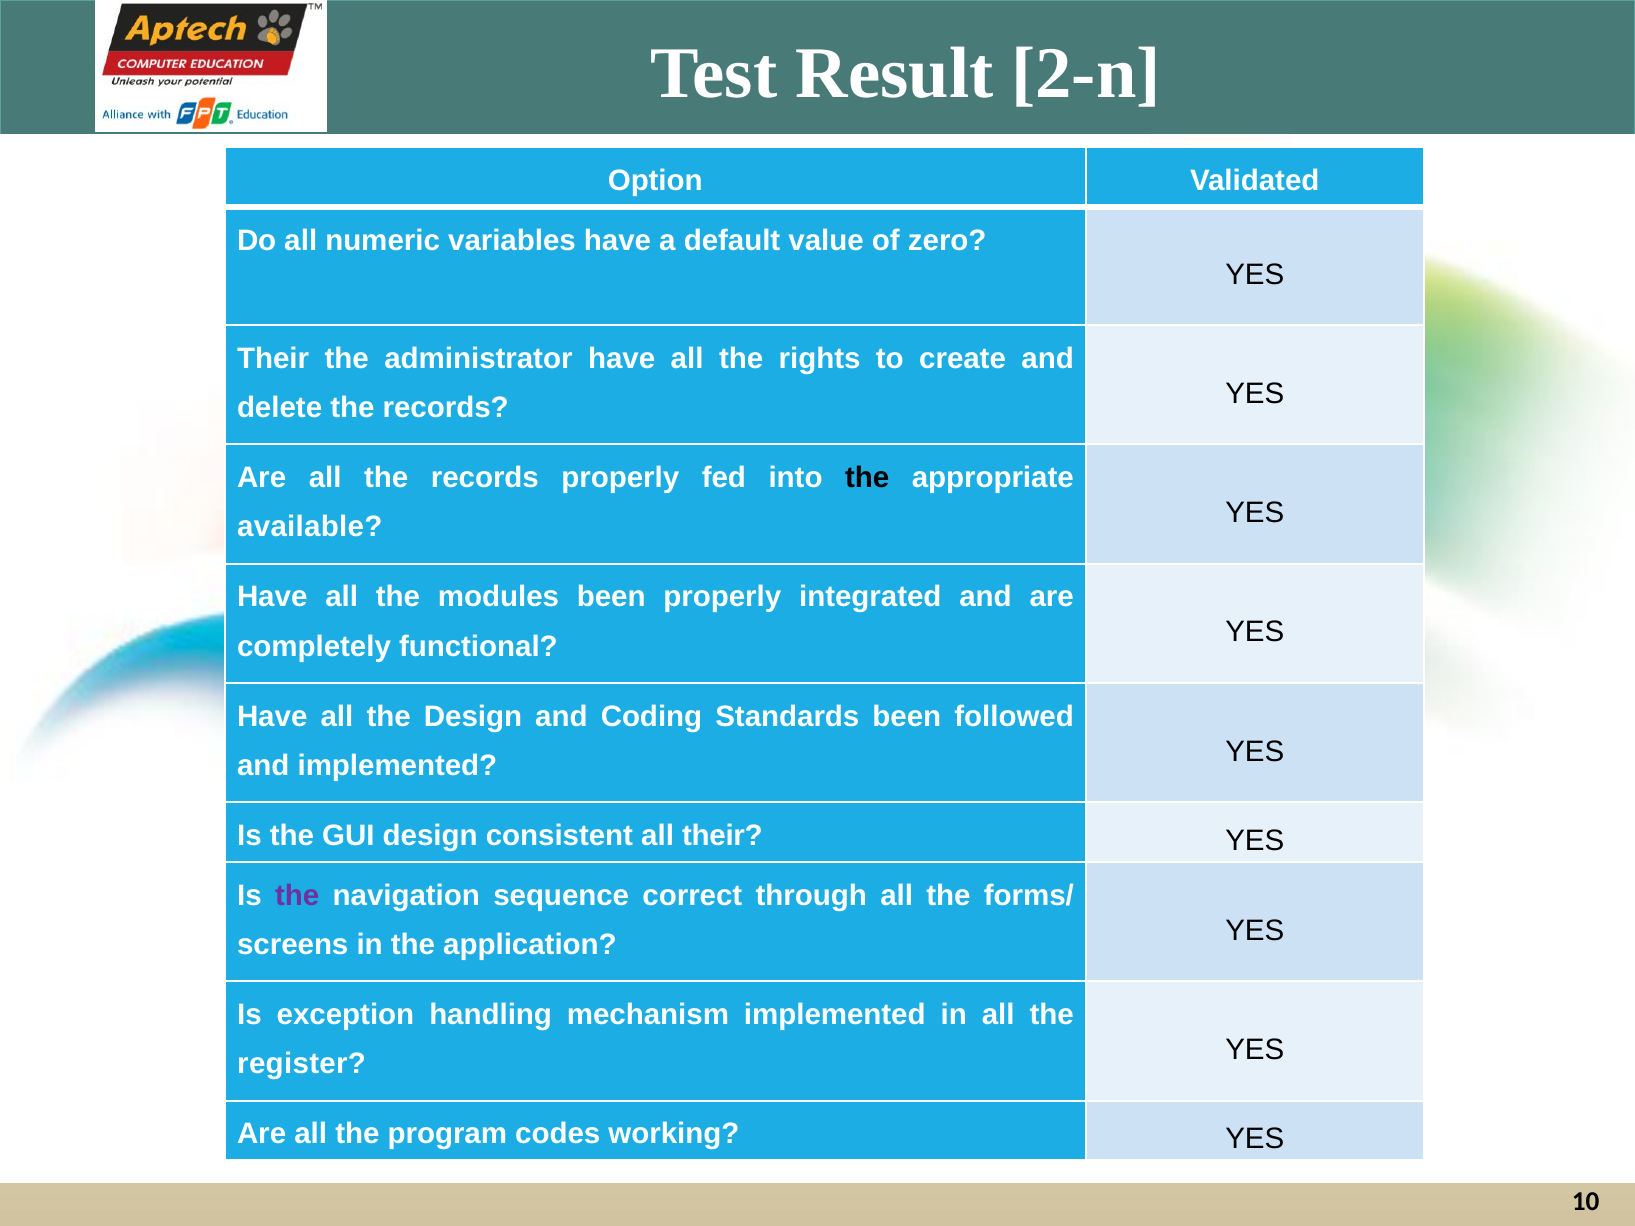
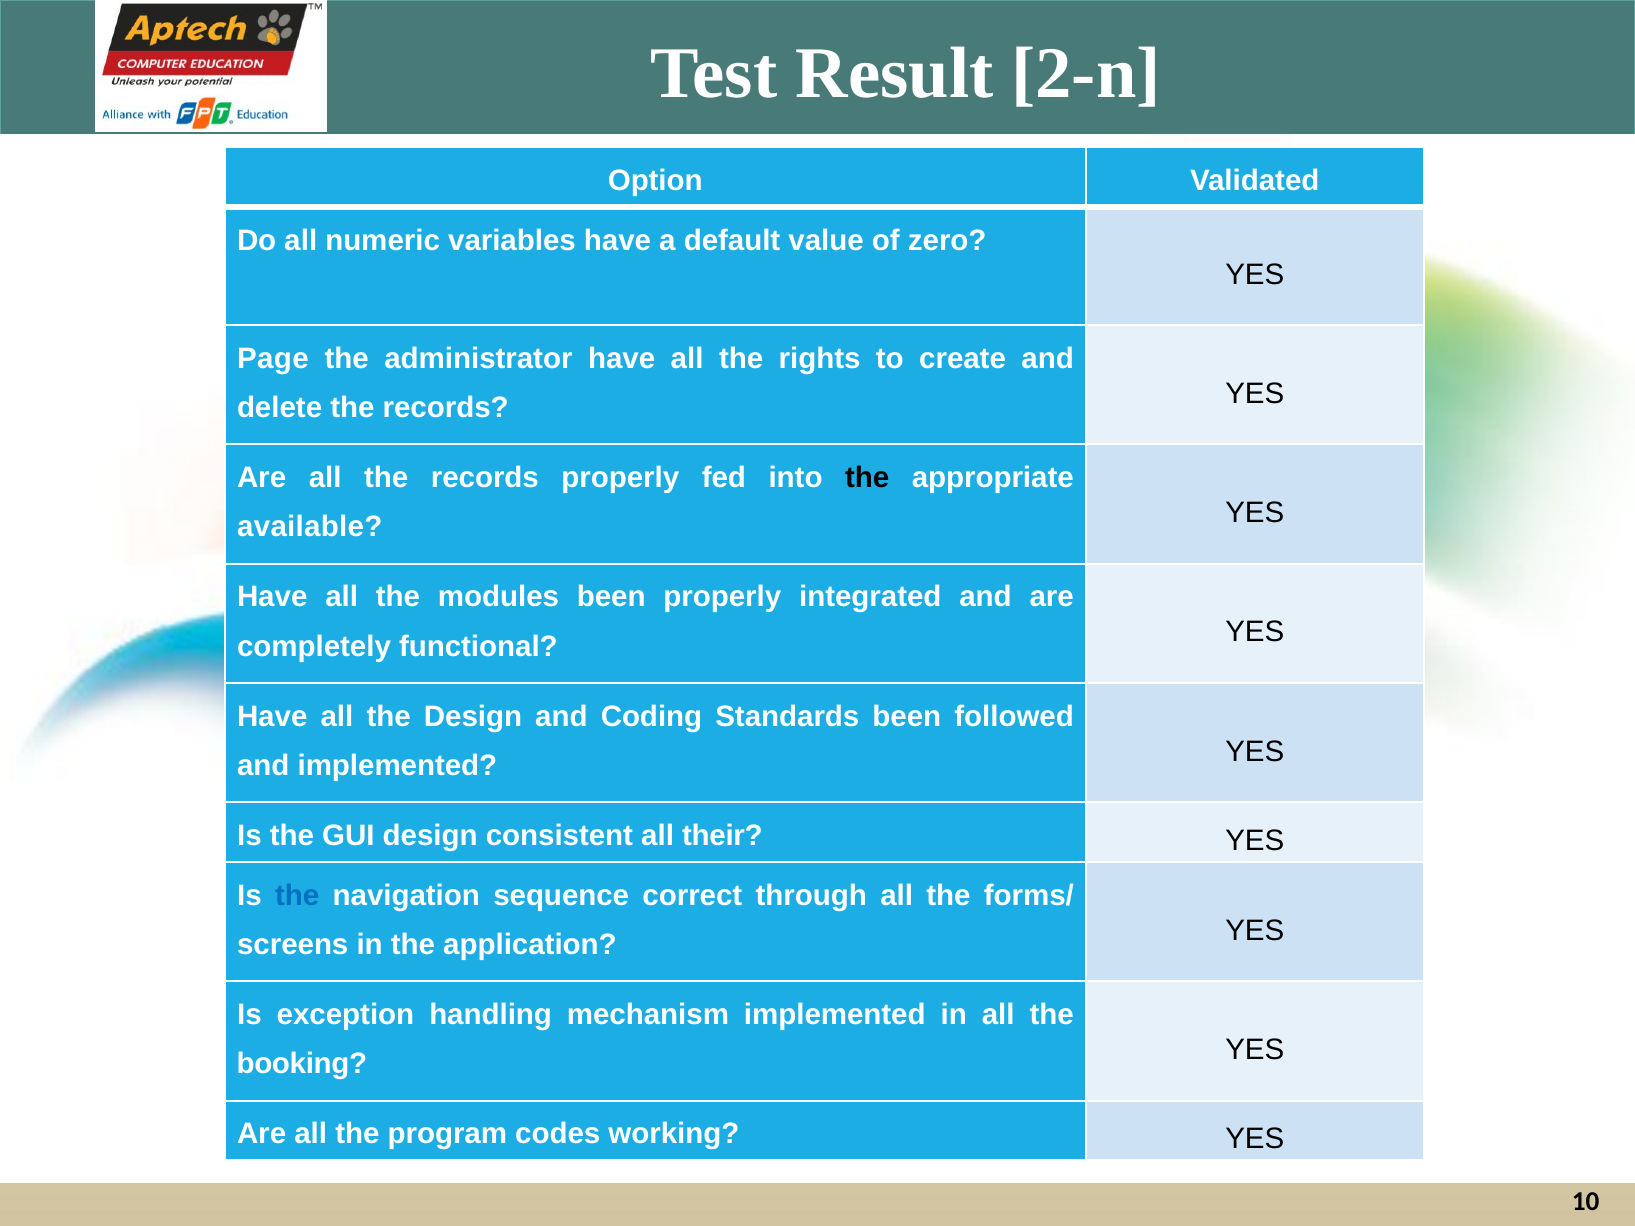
Their: Their -> Page (273, 359)
the colour: purple -> blue (297, 896)
register: register -> booking (302, 1064)
